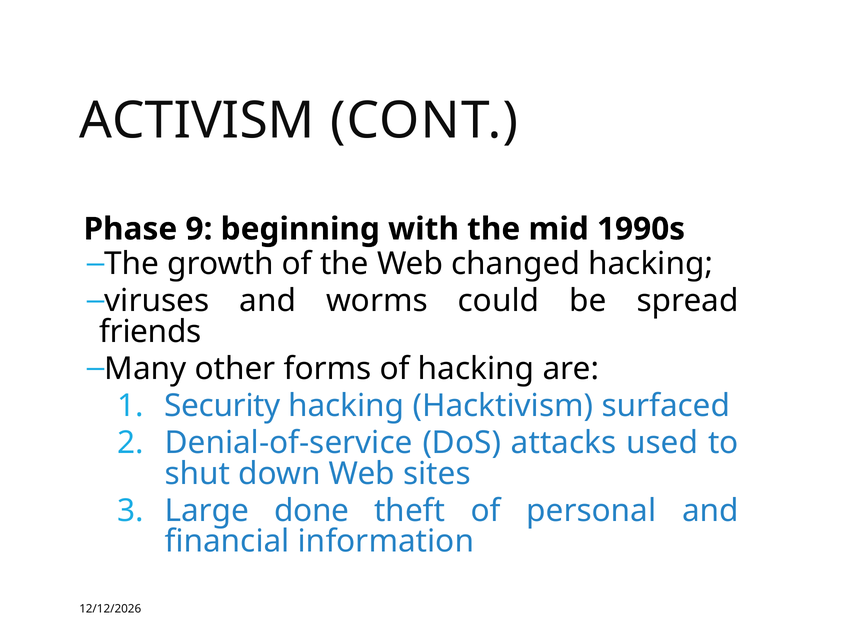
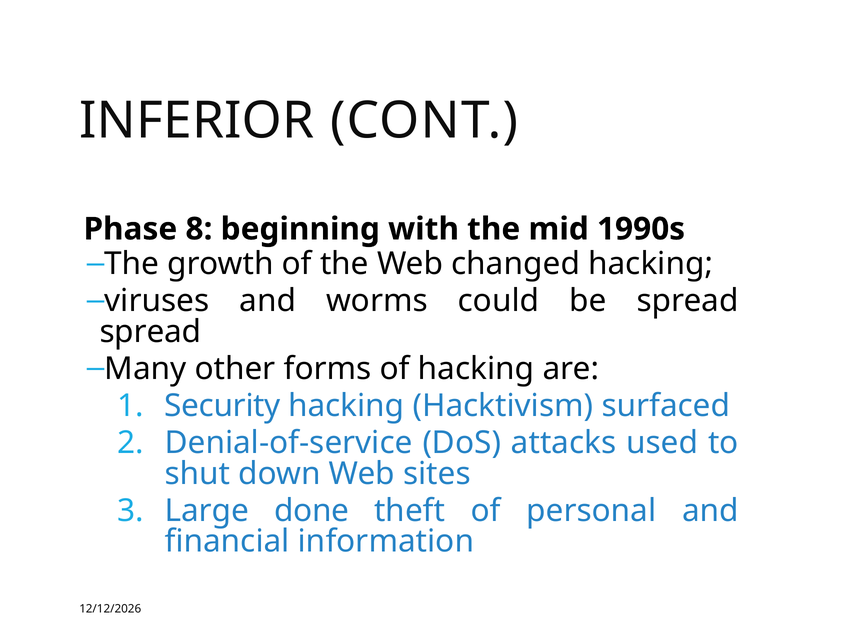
ACTIVISM: ACTIVISM -> INFERIOR (197, 121)
9: 9 -> 8 (199, 229)
friends: friends -> spread (150, 332)
